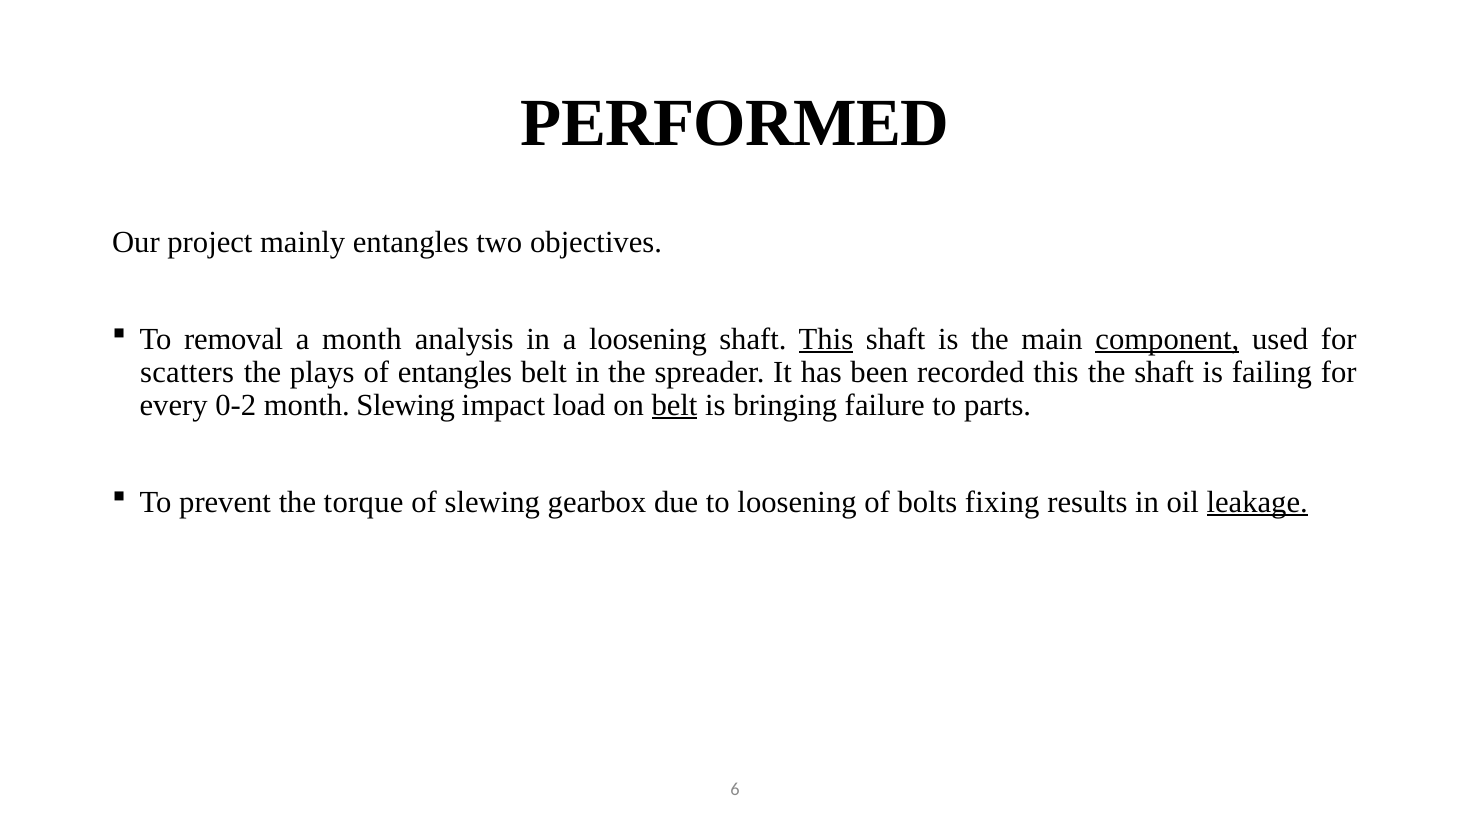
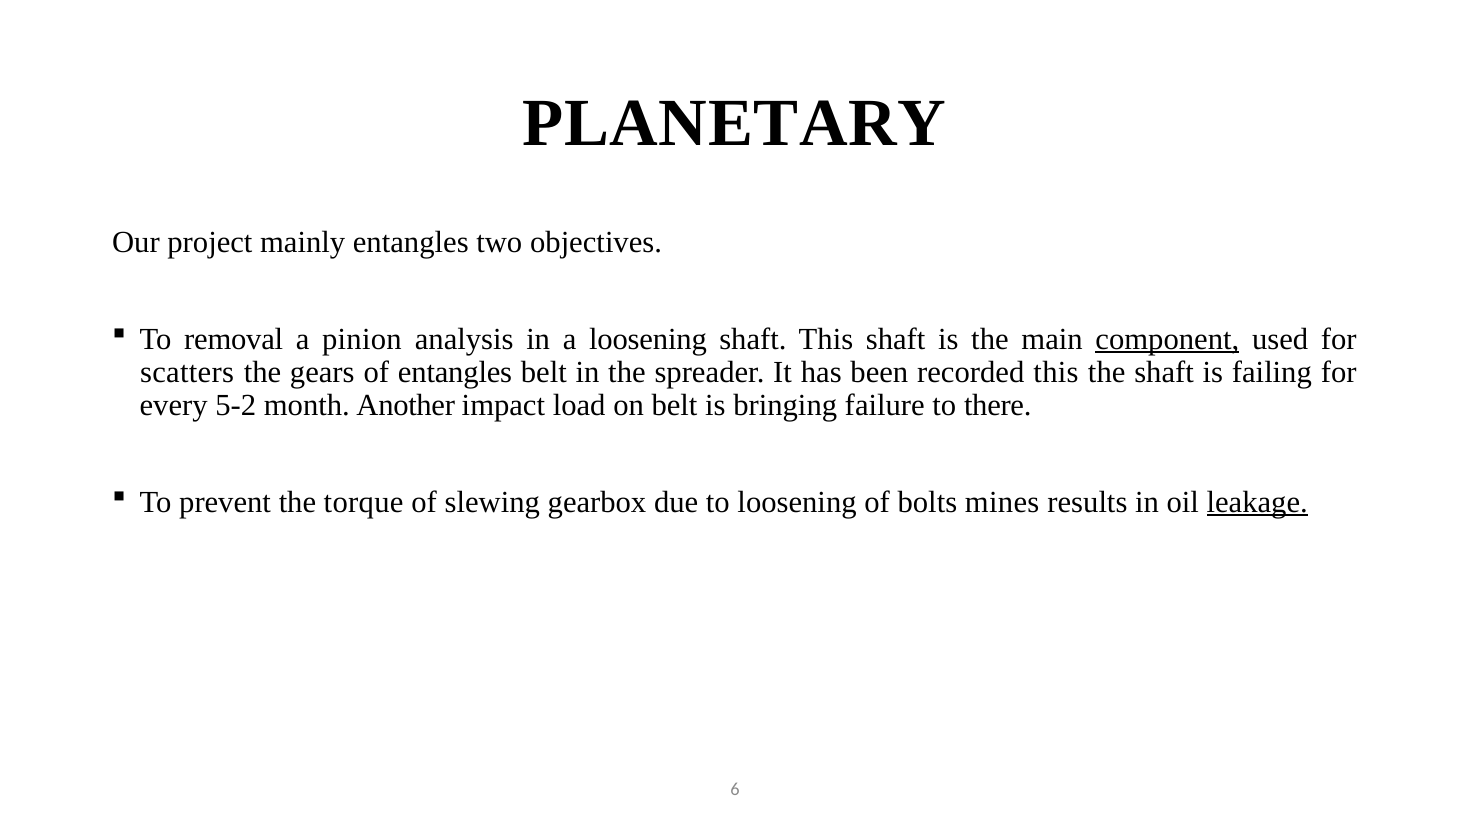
PERFORMED: PERFORMED -> PLANETARY (734, 123)
a month: month -> pinion (362, 339)
This underline: present -> none (826, 339)
plays: plays -> gears (322, 372)
0-2: 0-2 -> 5-2 (236, 405)
month Slewing: Slewing -> Another (406, 405)
belt underline: present -> none (674, 405)
parts: parts -> there (998, 405)
fixing: fixing -> mines (1002, 502)
